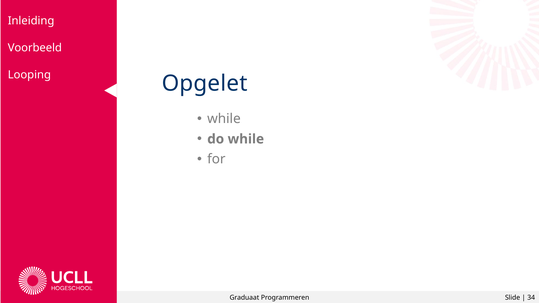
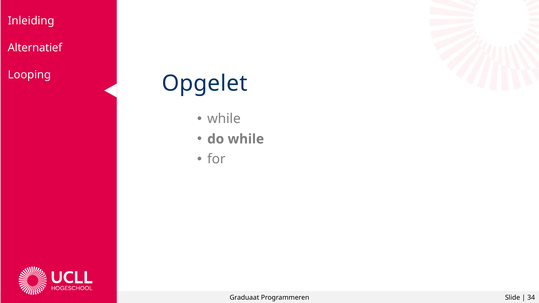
Voorbeeld: Voorbeeld -> Alternatief (35, 48)
